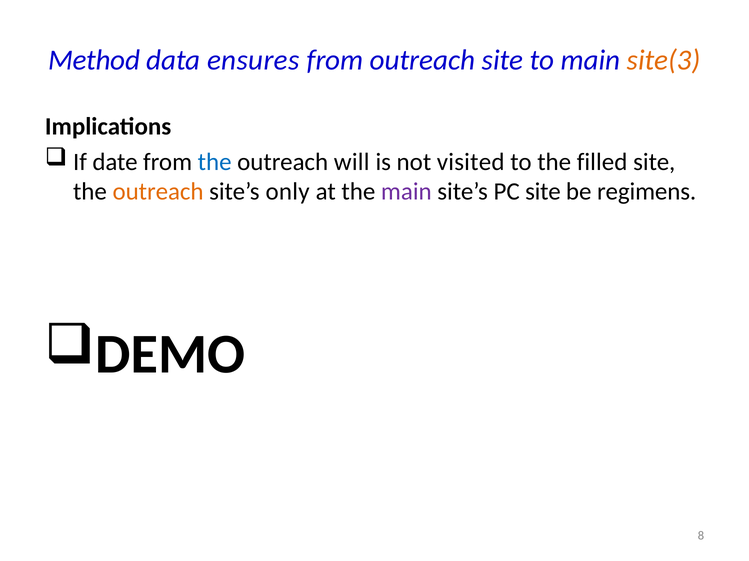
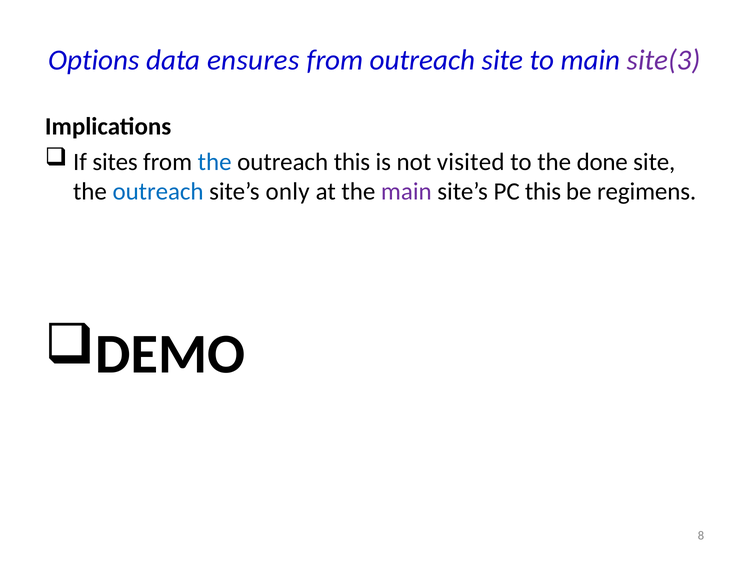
Method: Method -> Options (94, 60)
site(3 colour: orange -> purple (664, 60)
date: date -> sites (115, 162)
outreach will: will -> this (352, 162)
filled: filled -> done (602, 162)
outreach colour: orange -> blue (158, 192)
PC site: site -> this (543, 192)
